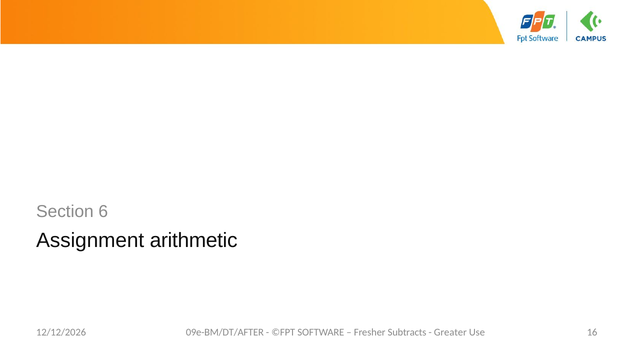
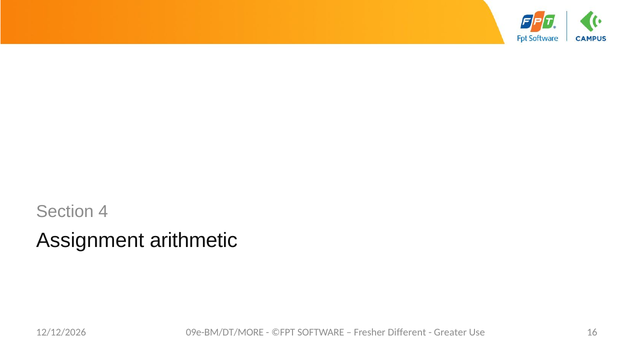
6: 6 -> 4 (103, 212)
09e-BM/DT/AFTER: 09e-BM/DT/AFTER -> 09e-BM/DT/MORE (225, 333)
Subtracts: Subtracts -> Different (407, 333)
